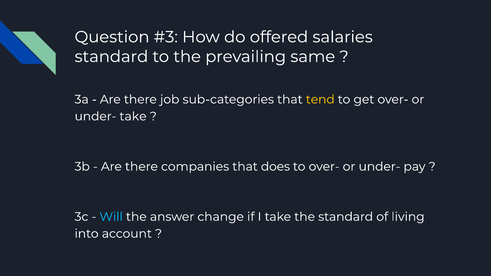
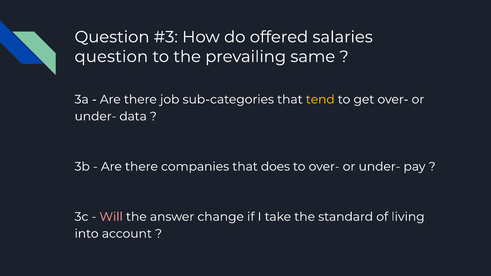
standard: standard -> question (111, 57)
under- take: take -> data (133, 116)
Will colour: light blue -> pink (111, 217)
